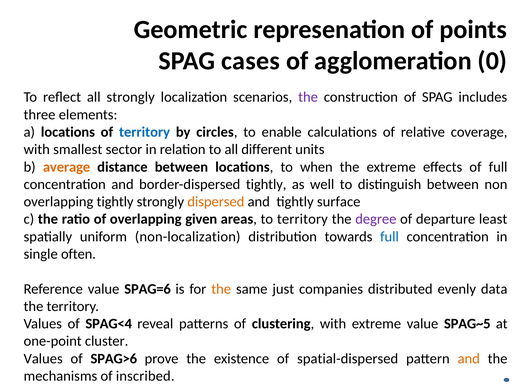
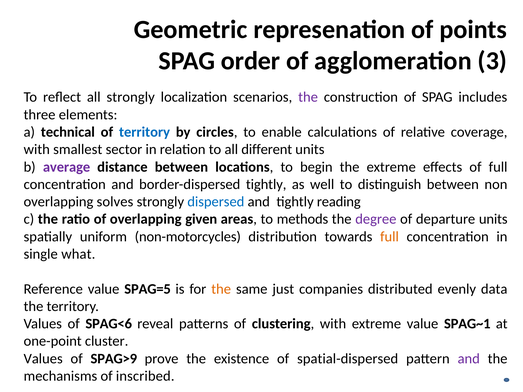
cases: cases -> order (251, 61)
0: 0 -> 3 (492, 61)
a locations: locations -> technical (68, 132)
average colour: orange -> purple (67, 167)
when: when -> begin (316, 167)
overlapping tightly: tightly -> solves (115, 202)
dispersed colour: orange -> blue (216, 202)
surface: surface -> reading (339, 202)
to territory: territory -> methods (303, 219)
departure least: least -> units (493, 219)
non-localization: non-localization -> non-motorcycles (188, 237)
full colour: blue -> orange (389, 237)
often: often -> what (78, 254)
SPAG=6: SPAG=6 -> SPAG=5 (148, 289)
SPAG<4: SPAG<4 -> SPAG<6 (109, 324)
SPAG~5: SPAG~5 -> SPAG~1 (467, 324)
SPAG>6: SPAG>6 -> SPAG>9 (114, 359)
and colour: orange -> purple (469, 359)
